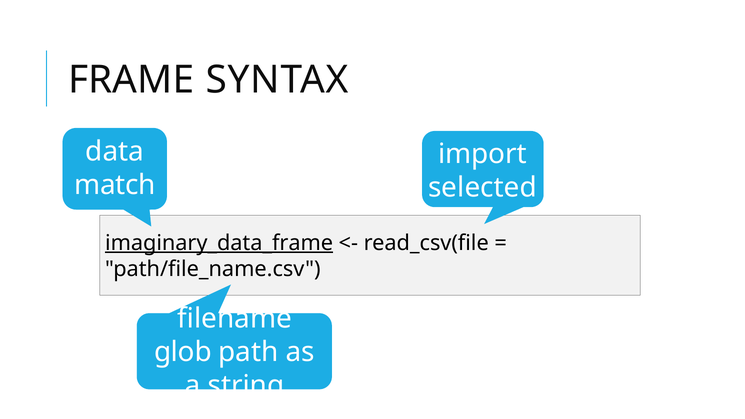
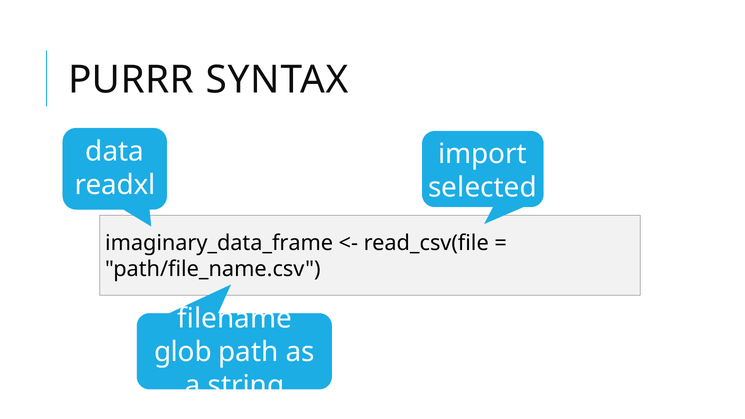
FRAME: FRAME -> PURRR (131, 80)
match: match -> readxl (115, 185)
imaginary_data_frame underline: present -> none (219, 243)
